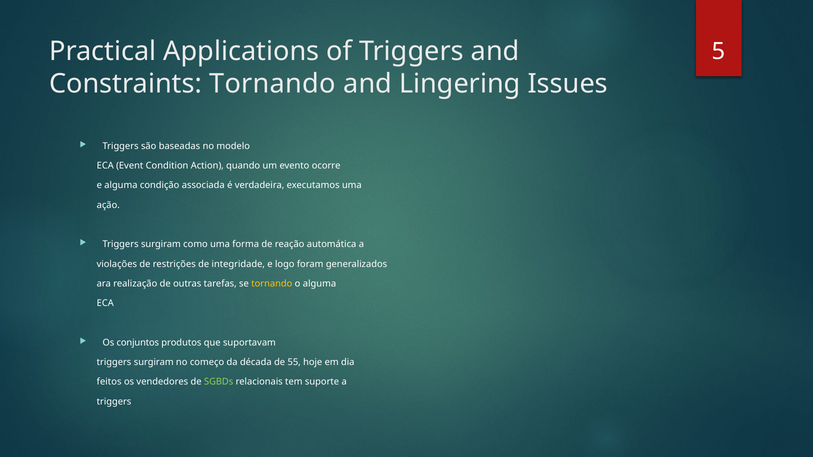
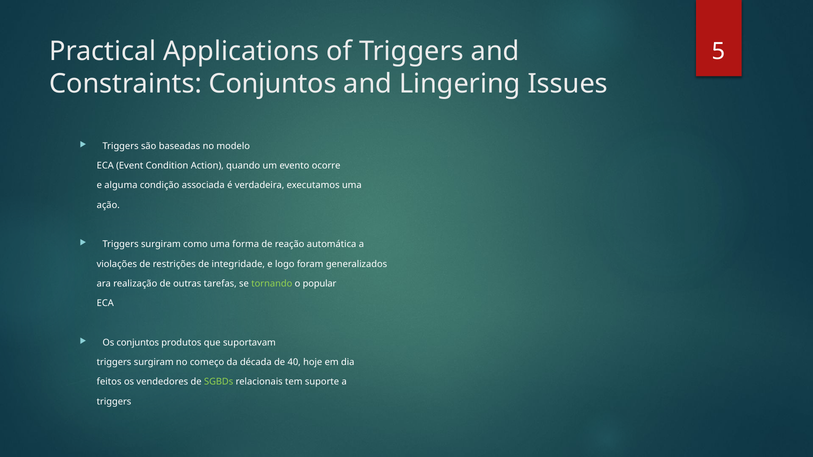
Constraints Tornando: Tornando -> Conjuntos (273, 84)
tornando colour: yellow -> light green (272, 284)
o alguma: alguma -> popular (320, 284)
55: 55 -> 40 (294, 362)
